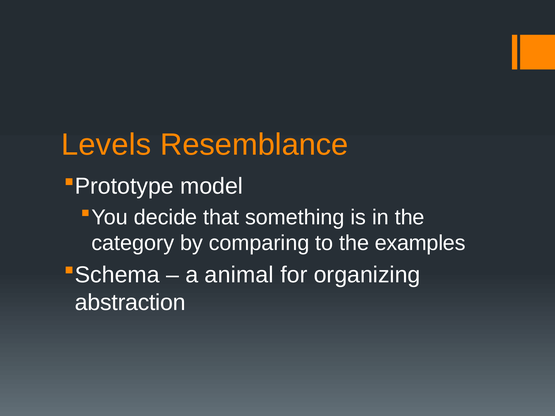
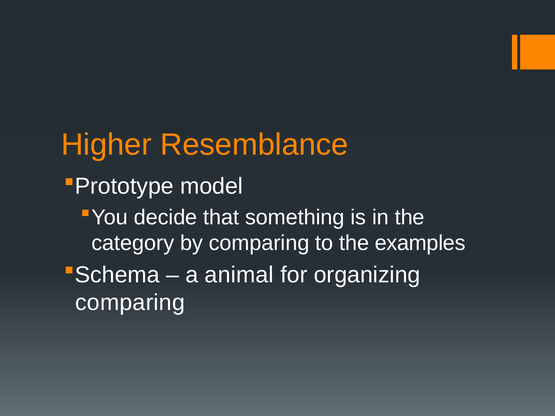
Levels: Levels -> Higher (106, 145)
abstraction: abstraction -> comparing (130, 303)
